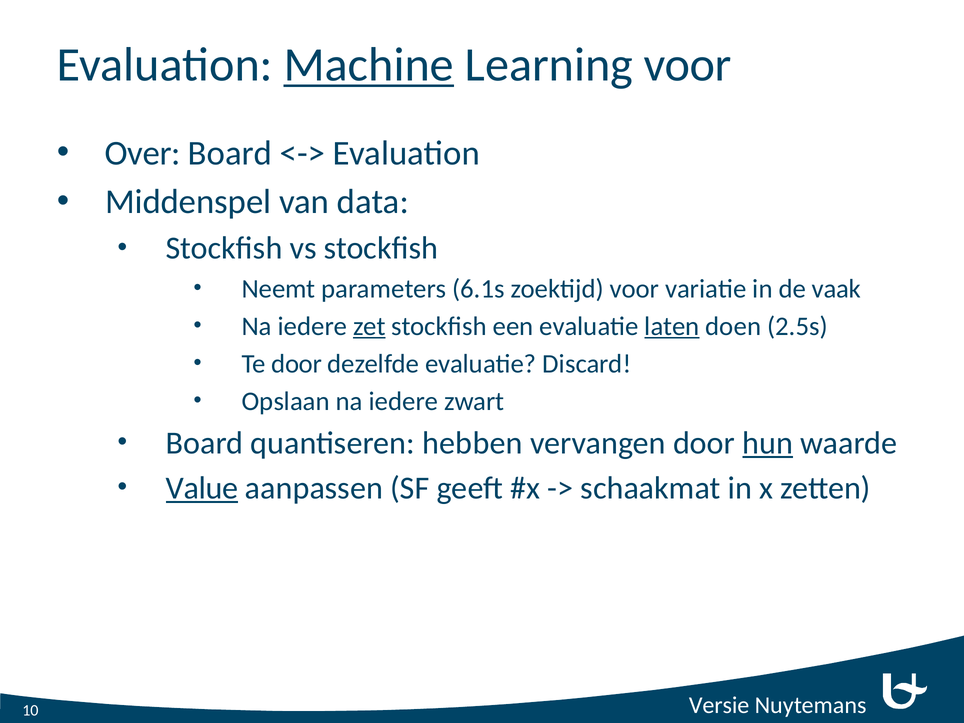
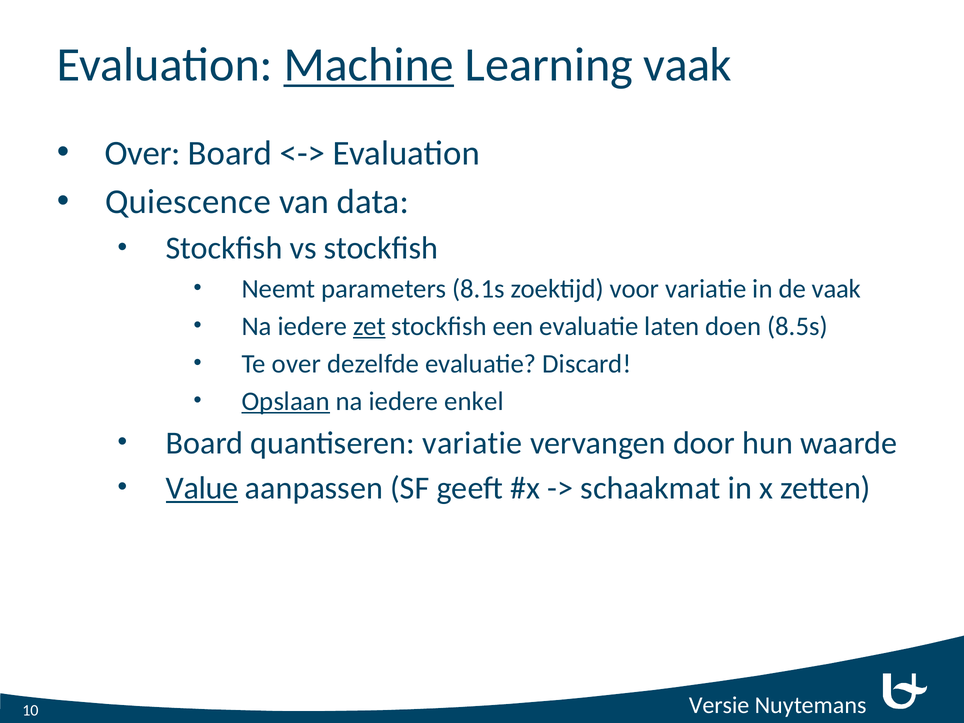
Learning voor: voor -> vaak (688, 65)
Middenspel: Middenspel -> Quiescence (188, 202)
6.1s: 6.1s -> 8.1s (478, 289)
laten underline: present -> none (672, 326)
2.5s: 2.5s -> 8.5s (798, 326)
Te door: door -> over (296, 364)
Opslaan underline: none -> present (286, 401)
zwart: zwart -> enkel (474, 401)
quantiseren hebben: hebben -> variatie (472, 443)
hun underline: present -> none (768, 443)
